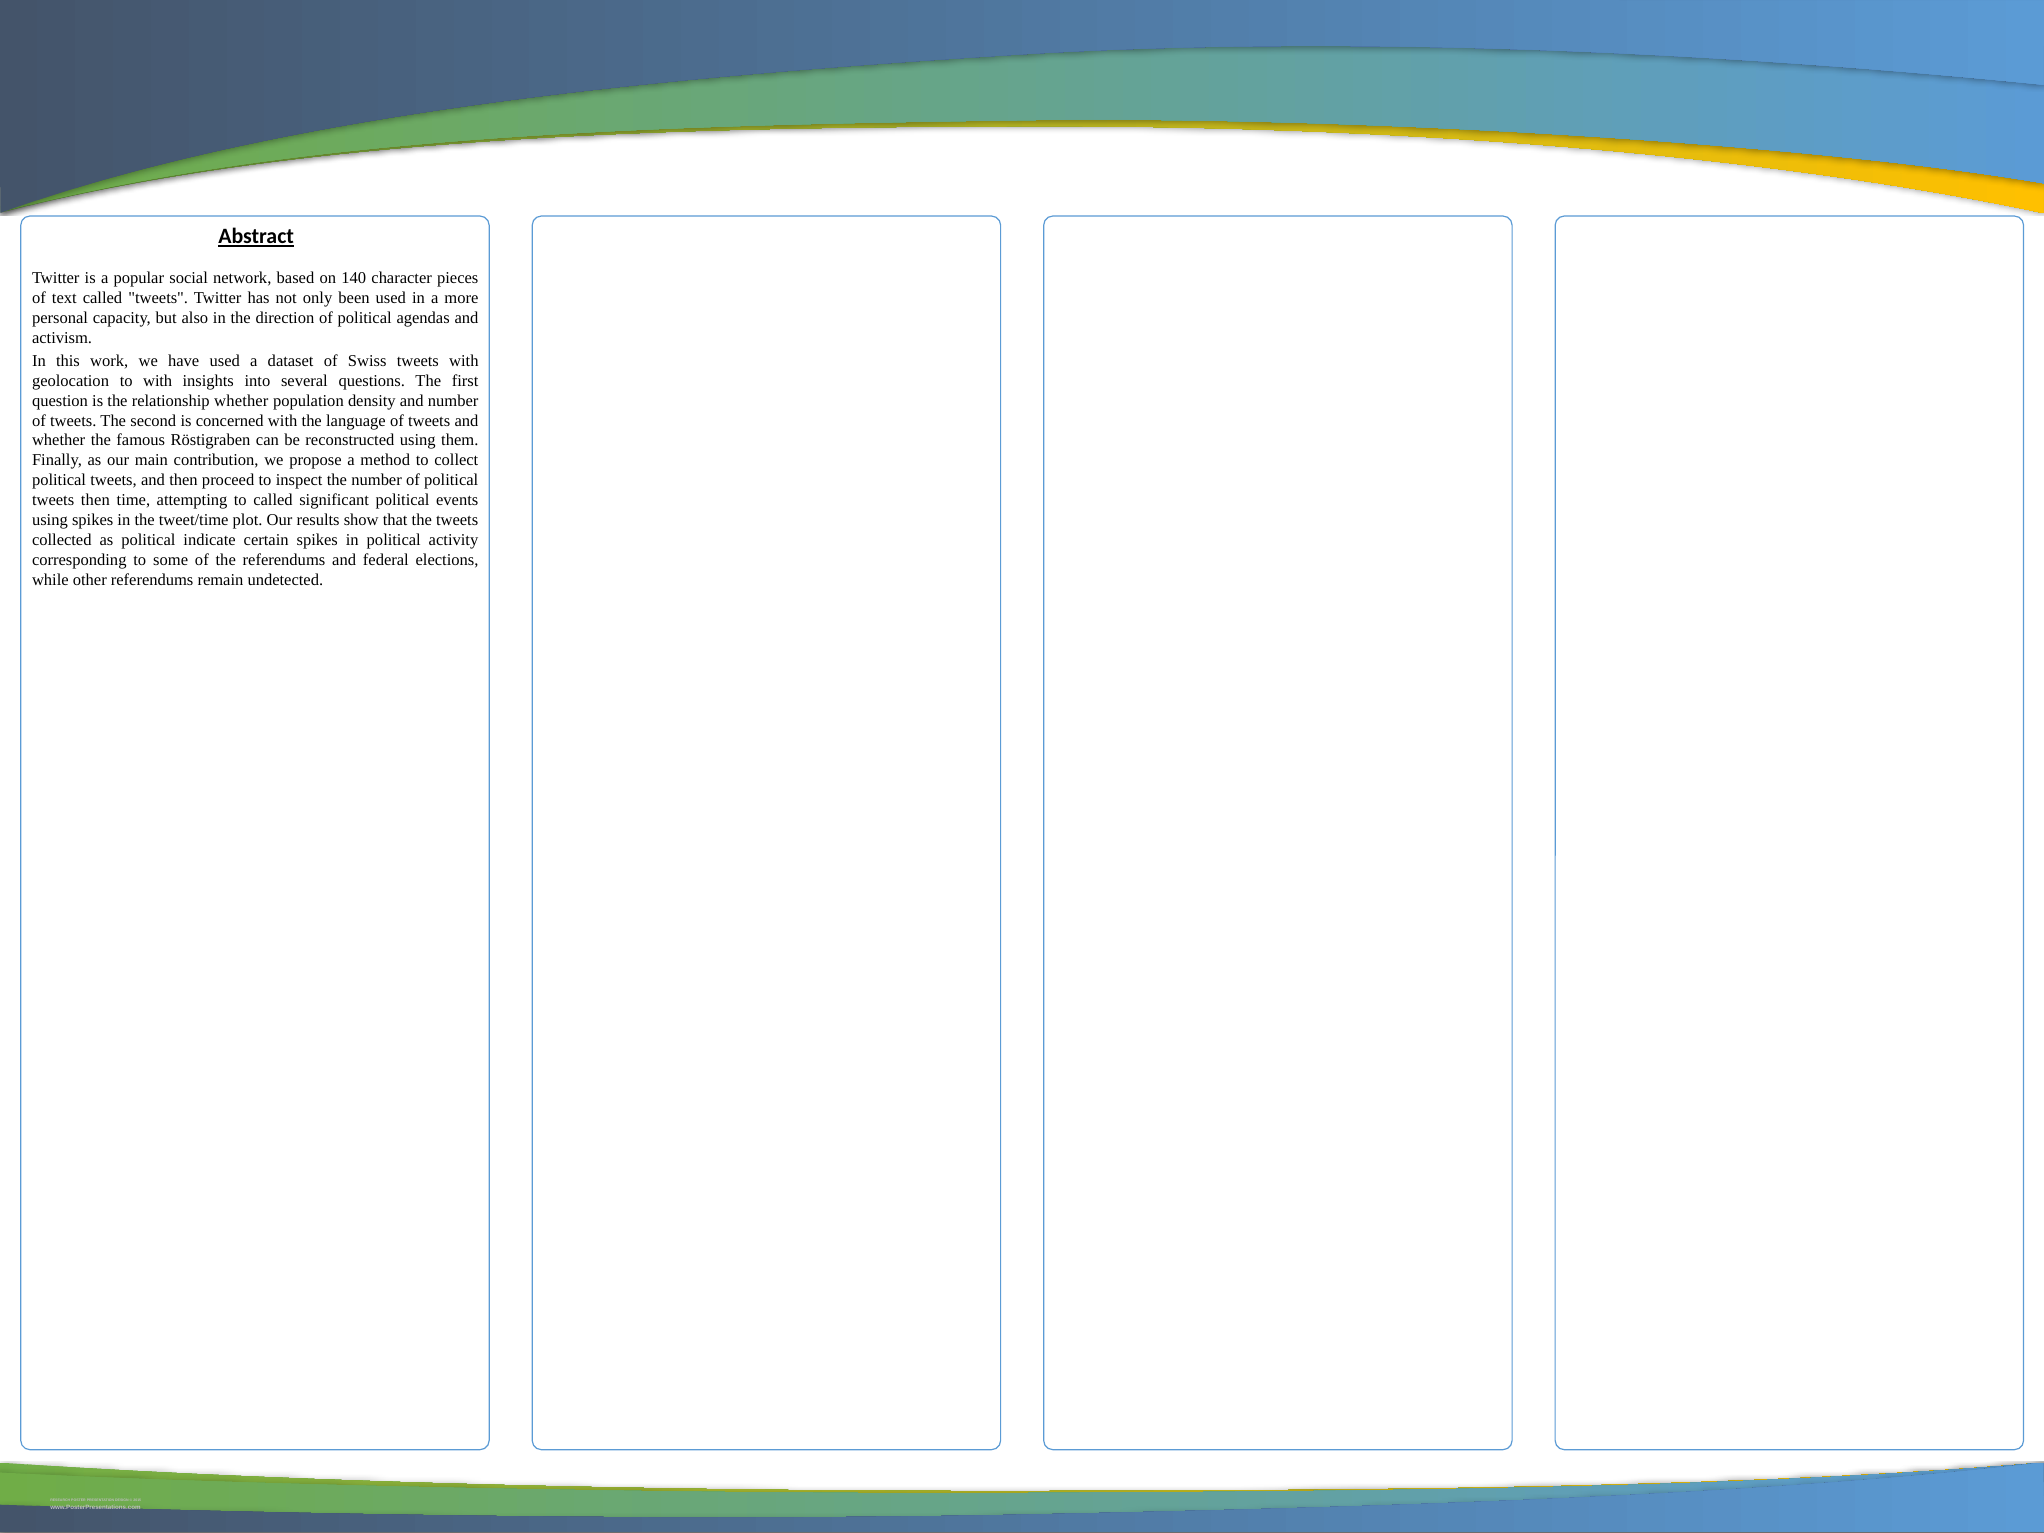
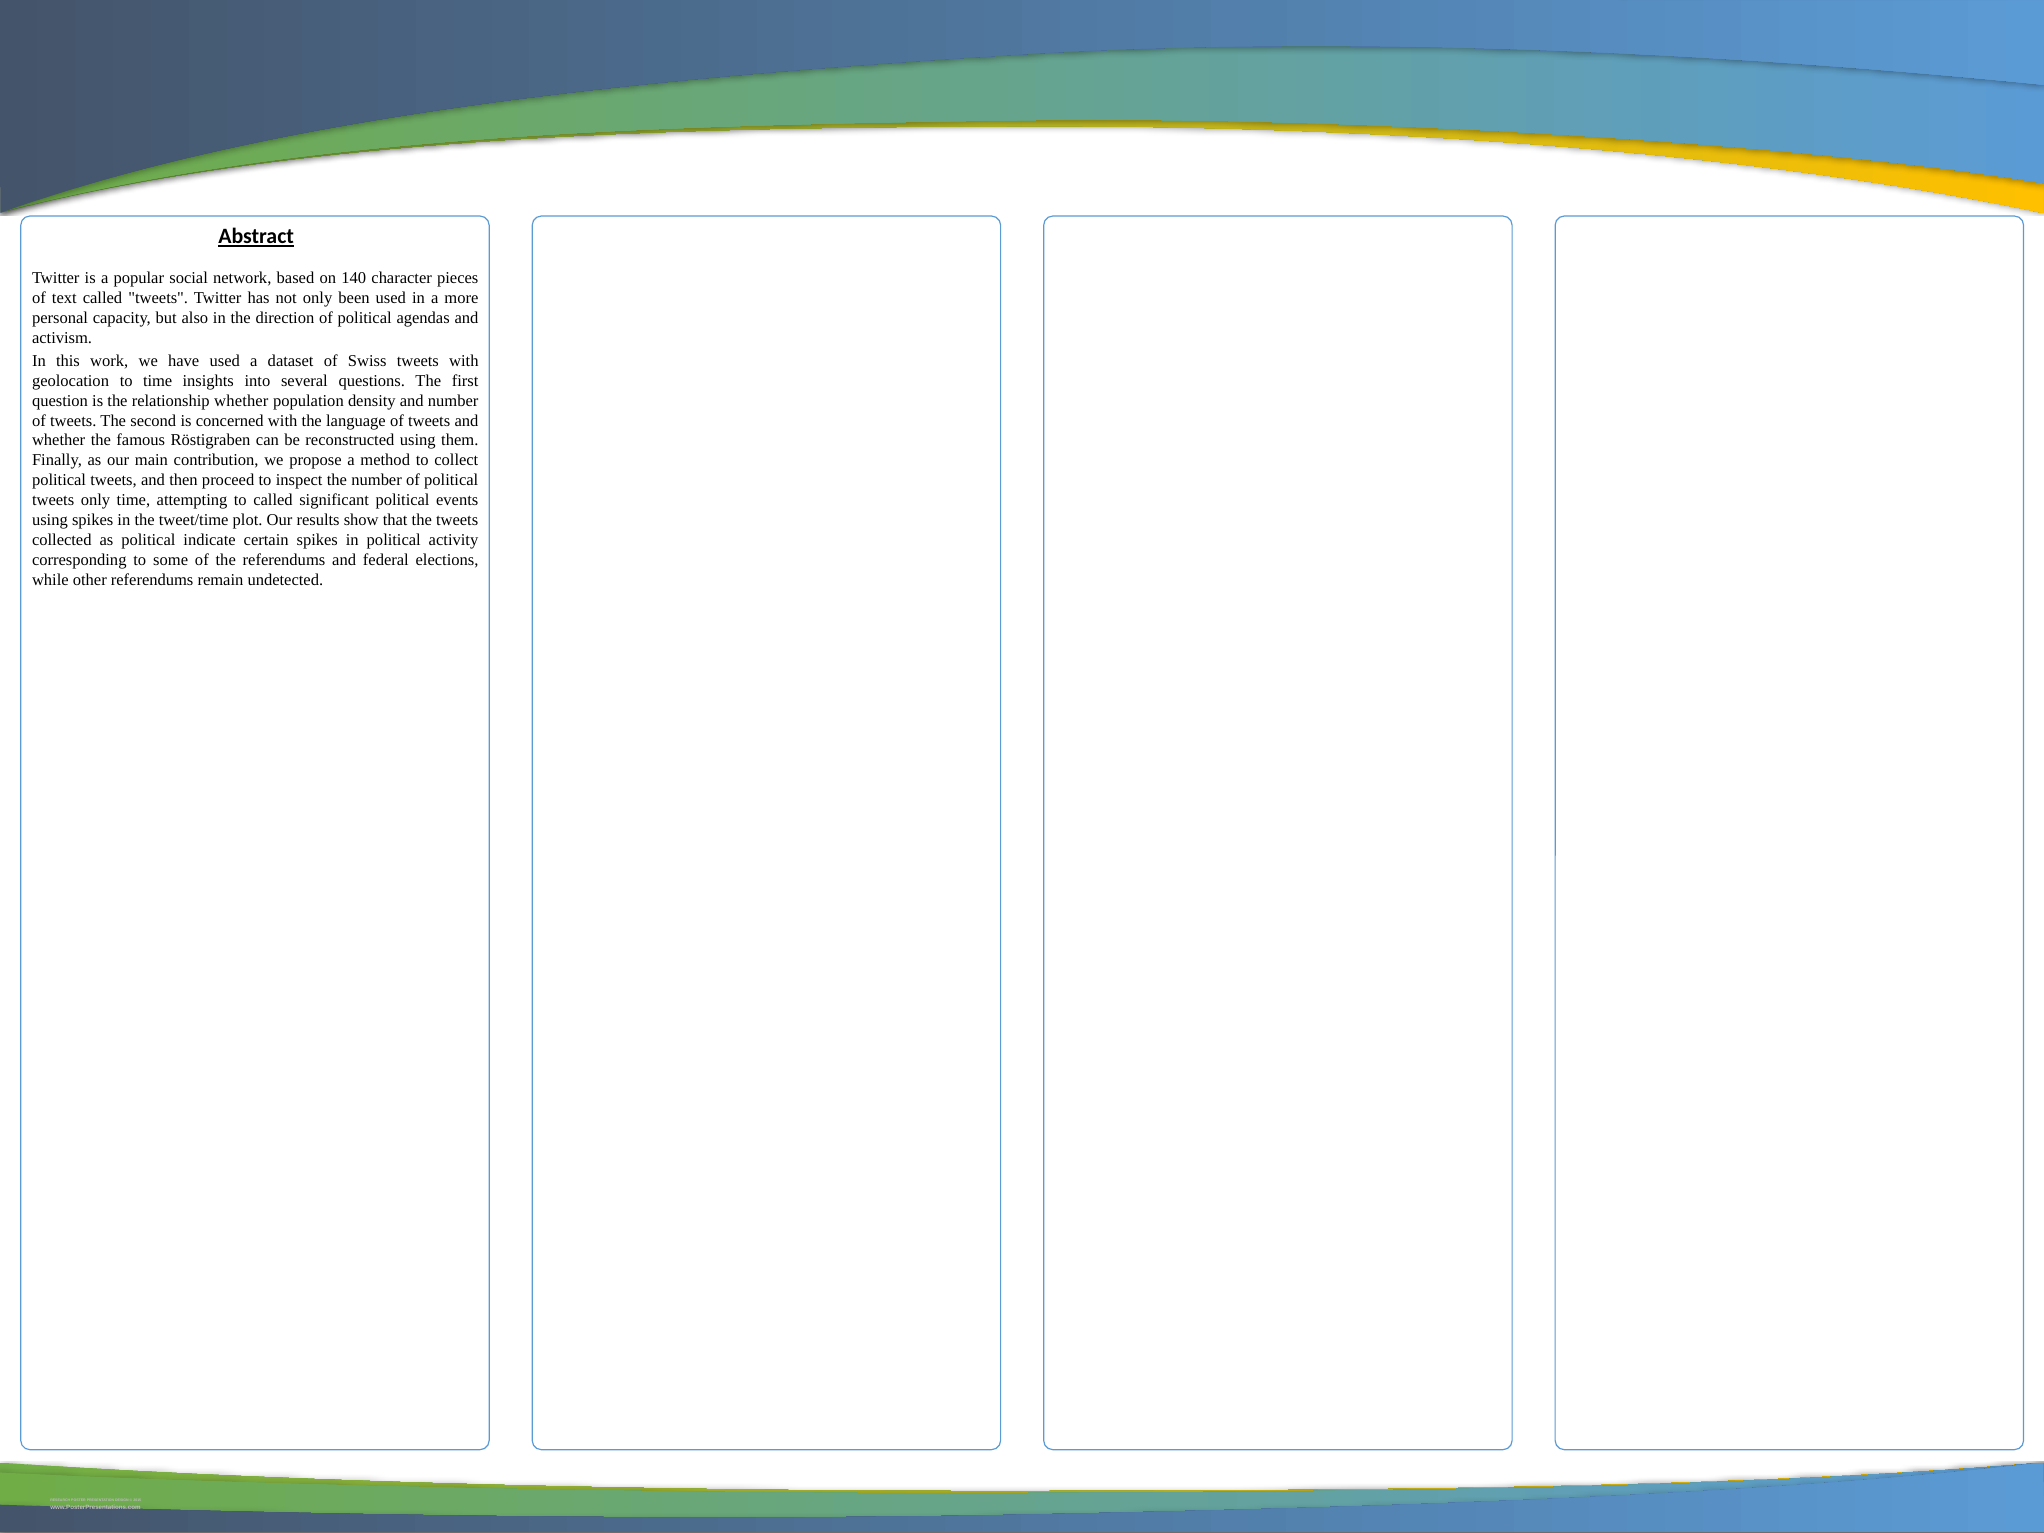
to with: with -> time (158, 381)
tweets then: then -> only (95, 500)
